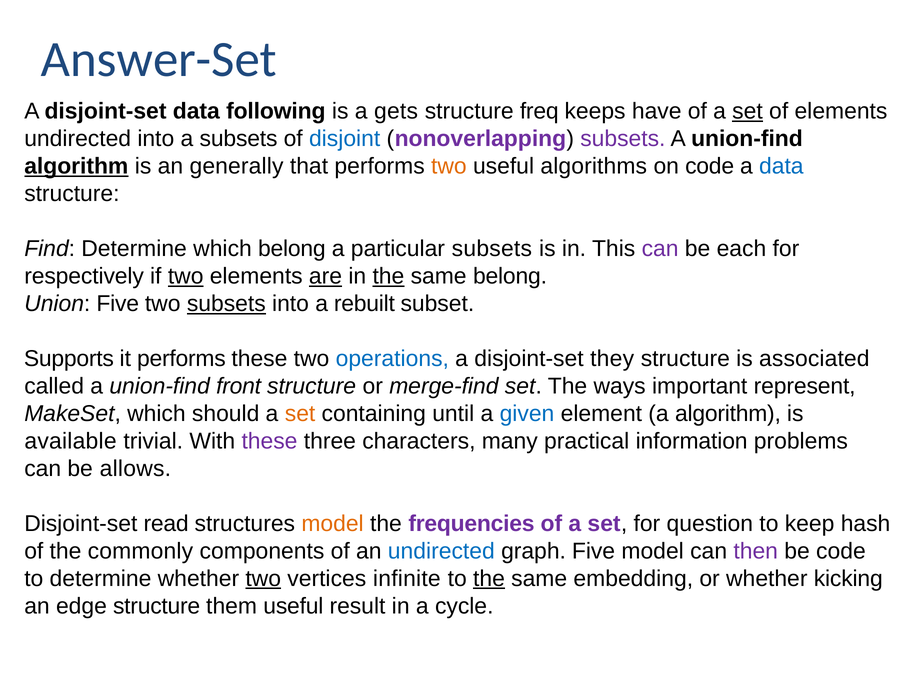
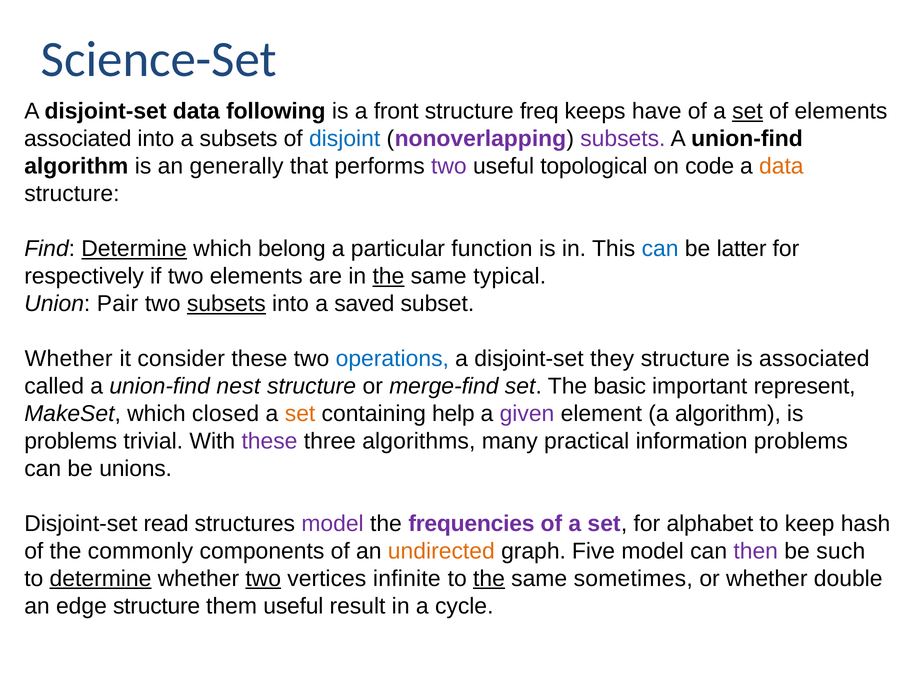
Answer-Set: Answer-Set -> Science-Set (159, 59)
gets: gets -> front (396, 111)
undirected: undirected -> associated (78, 139)
algorithm underline: present -> none (76, 166)
two colour: orange -> purple (449, 166)
algorithms: algorithms -> topological (594, 166)
data colour: blue -> orange (781, 166)
Determine underline: none -> present (134, 249)
particular subsets: subsets -> function (492, 249)
can colour: purple -> blue (660, 249)
each: each -> latter (742, 249)
two underline: present -> none (186, 276)
are underline: present -> none (326, 276)
same belong: belong -> typical (510, 276)
Union Five: Five -> Pair (117, 304)
rebuilt: rebuilt -> saved (364, 304)
Supports: Supports -> Whether (69, 359)
it performs: performs -> consider (181, 359)
front: front -> nest (238, 386)
ways: ways -> basic (620, 386)
should: should -> closed (226, 414)
until: until -> help (453, 414)
given colour: blue -> purple (527, 414)
available: available -> problems (71, 441)
characters: characters -> algorithms (419, 441)
allows: allows -> unions (136, 469)
model colour: orange -> purple (333, 524)
question: question -> alphabet (710, 524)
undirected colour: blue -> orange (441, 551)
be code: code -> such (841, 551)
determine underline: none -> present (100, 579)
embedding: embedding -> sometimes (633, 579)
kicking: kicking -> double (848, 579)
